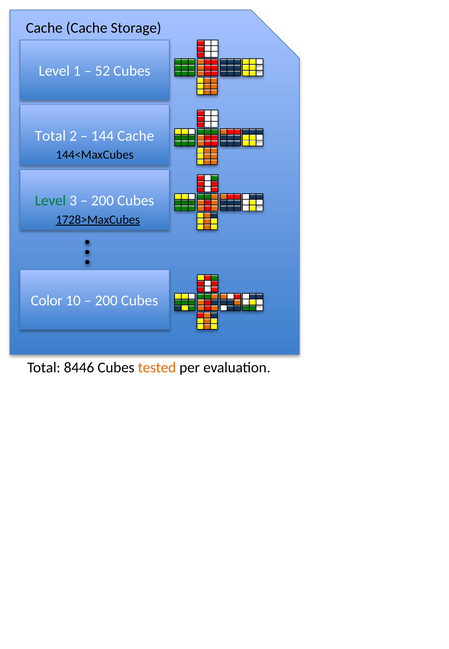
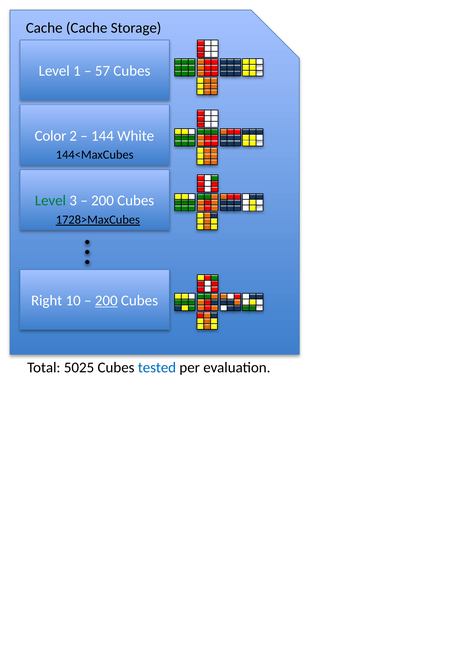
52: 52 -> 57 (102, 71)
Total: Total -> Color (50, 136)
144 Cache: Cache -> White (136, 136)
Color: Color -> Right (47, 300)
200 underline: none -> present (106, 300)
8446: 8446 -> 5025 (79, 367)
tested colour: orange -> blue (157, 367)
